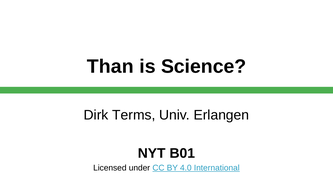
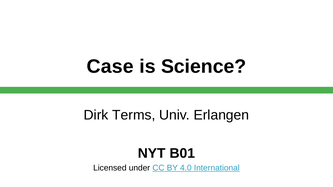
Than: Than -> Case (110, 67)
